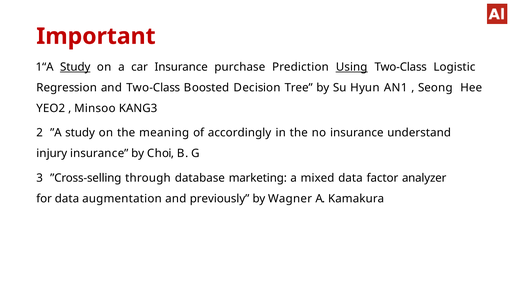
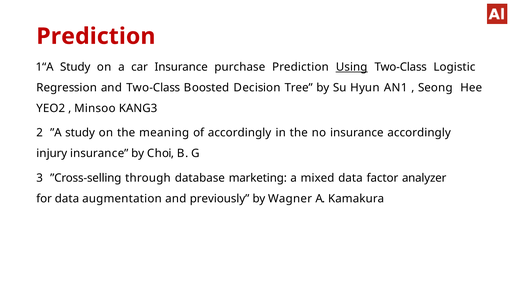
Important: Important -> Prediction (96, 36)
Study underline: present -> none (75, 67)
insurance understand: understand -> accordingly (419, 133)
